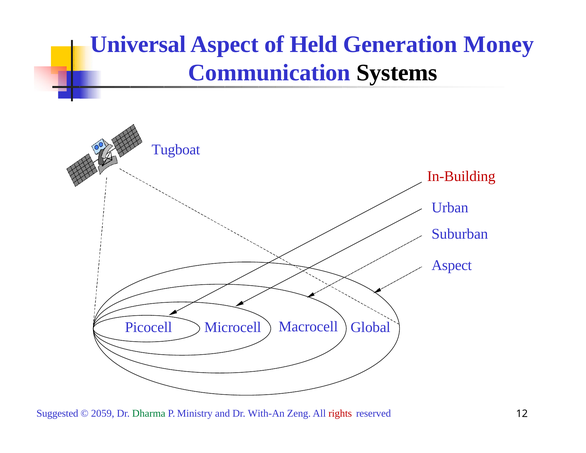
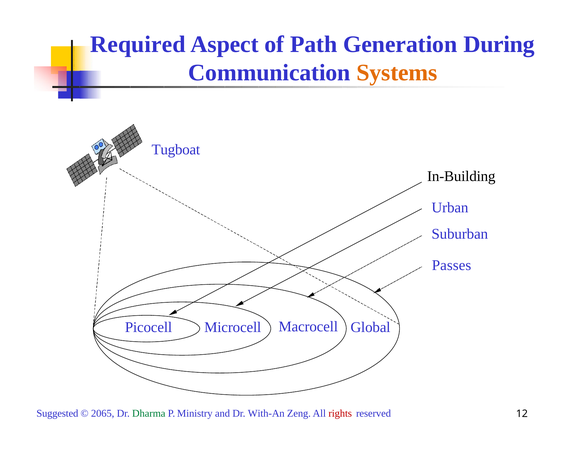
Universal: Universal -> Required (138, 44)
Held: Held -> Path (314, 44)
Money: Money -> During (499, 44)
Systems colour: black -> orange (397, 73)
In-Building colour: red -> black (461, 176)
Aspect: Aspect -> Passes (452, 265)
2059: 2059 -> 2065 (103, 413)
